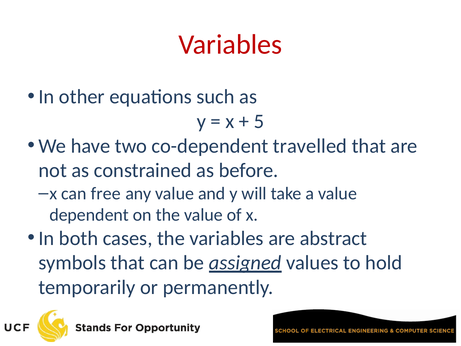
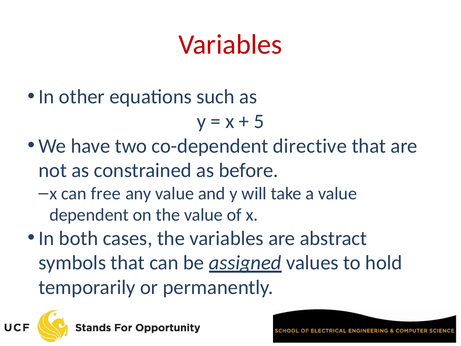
travelled: travelled -> directive (310, 146)
